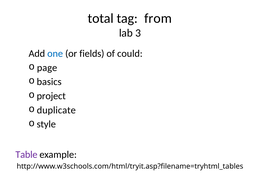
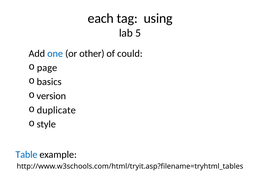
total: total -> each (101, 18)
from: from -> using (158, 18)
3: 3 -> 5 (138, 33)
fields: fields -> other (92, 54)
project: project -> version (51, 96)
Table colour: purple -> blue (26, 155)
